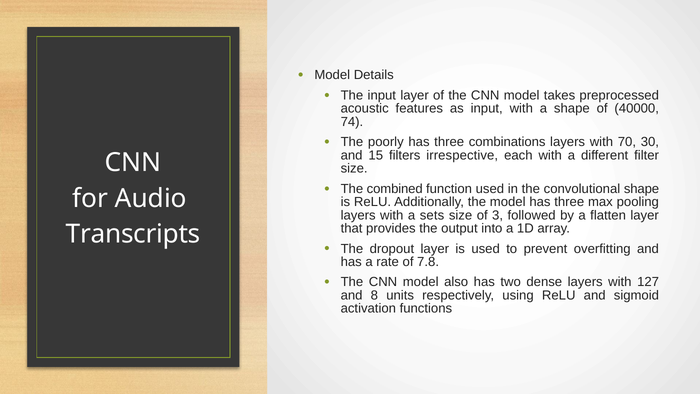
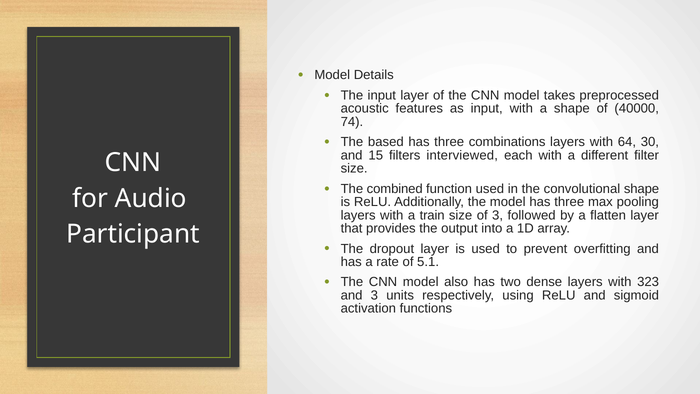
poorly: poorly -> based (386, 142)
70: 70 -> 64 (627, 142)
irrespective: irrespective -> interviewed (462, 155)
sets: sets -> train (432, 215)
Transcripts: Transcripts -> Participant (133, 234)
7.8: 7.8 -> 5.1 (428, 262)
127: 127 -> 323 (648, 282)
and 8: 8 -> 3 (374, 295)
